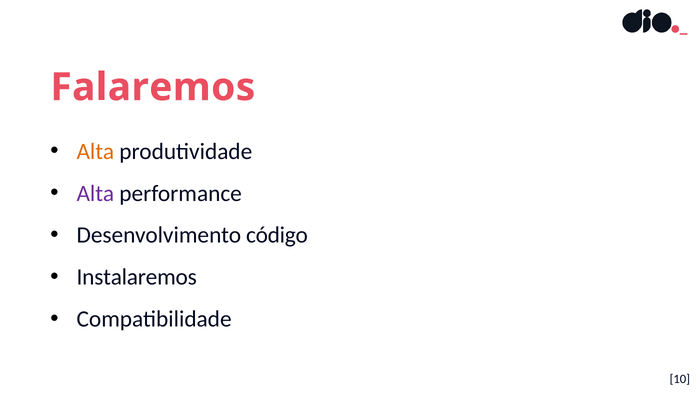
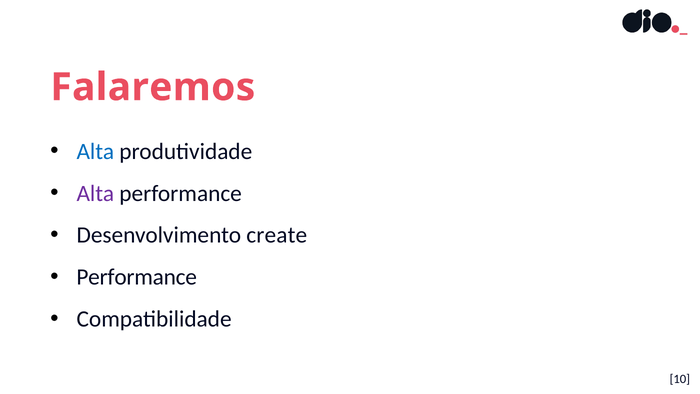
Alta colour: orange -> blue (95, 151)
código: código -> create (277, 235)
Instalaremos: Instalaremos -> Performance (137, 277)
